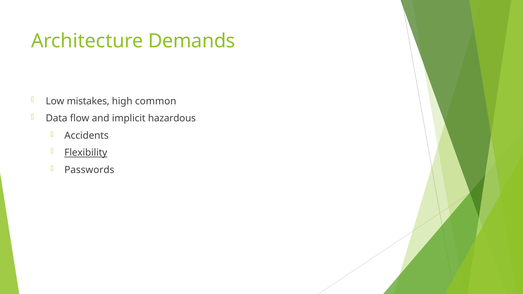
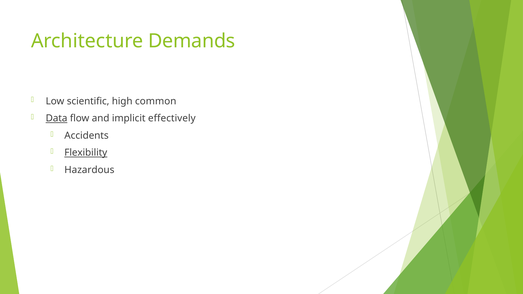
mistakes: mistakes -> scientific (88, 101)
Data underline: none -> present (57, 118)
hazardous: hazardous -> effectively (172, 118)
Passwords: Passwords -> Hazardous (89, 170)
